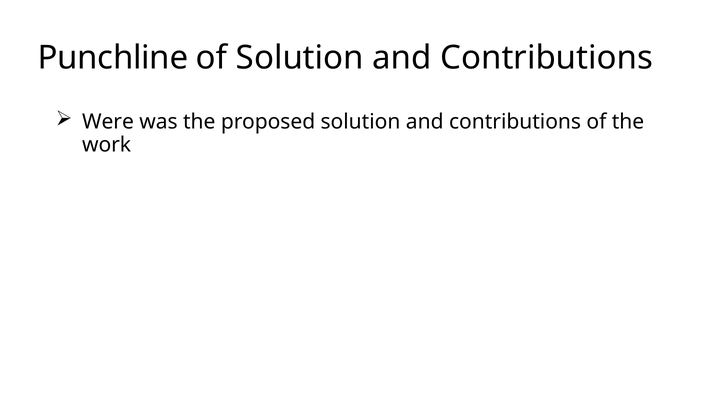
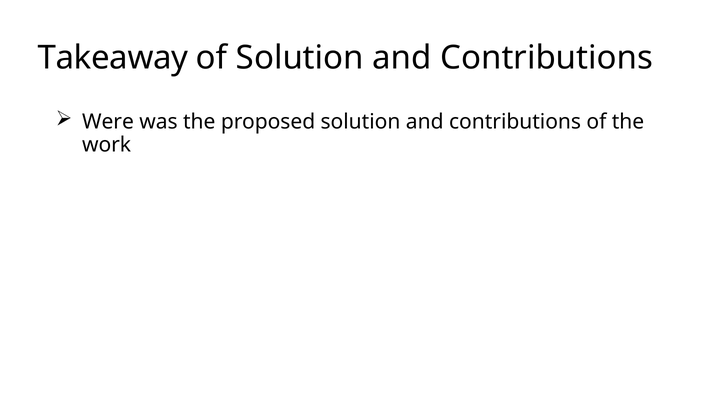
Punchline: Punchline -> Takeaway (113, 58)
